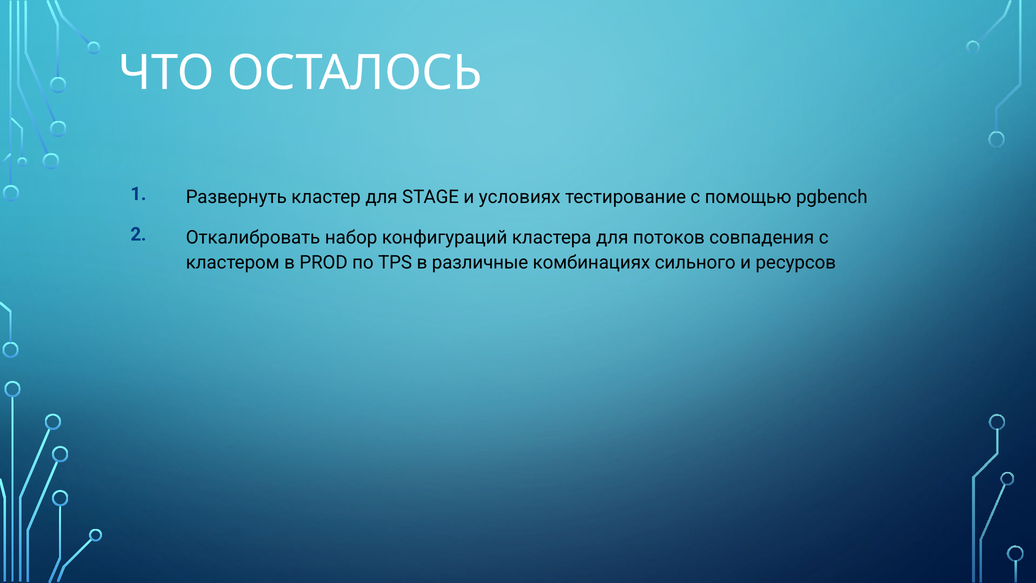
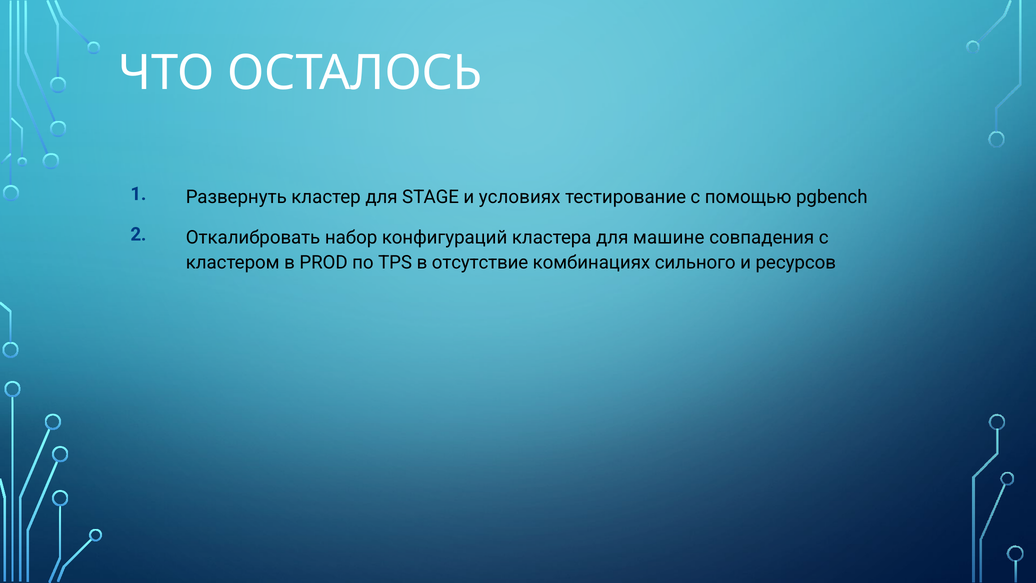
потоков: потоков -> машине (669, 237)
различные: различные -> отсутствие (480, 262)
